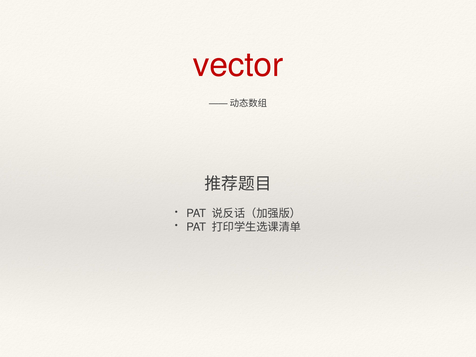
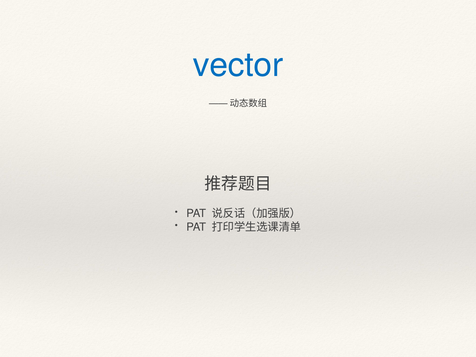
vector colour: red -> blue (238, 65)
